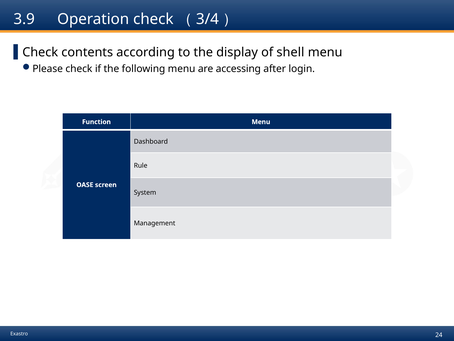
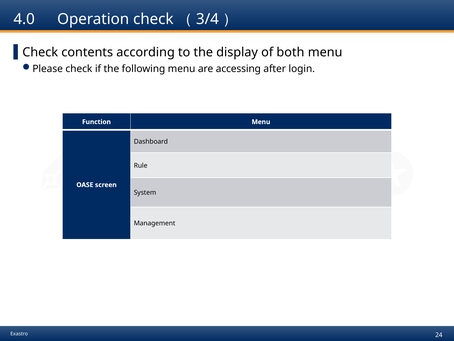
3.9: 3.9 -> 4.0 (24, 19)
shell: shell -> both (290, 52)
